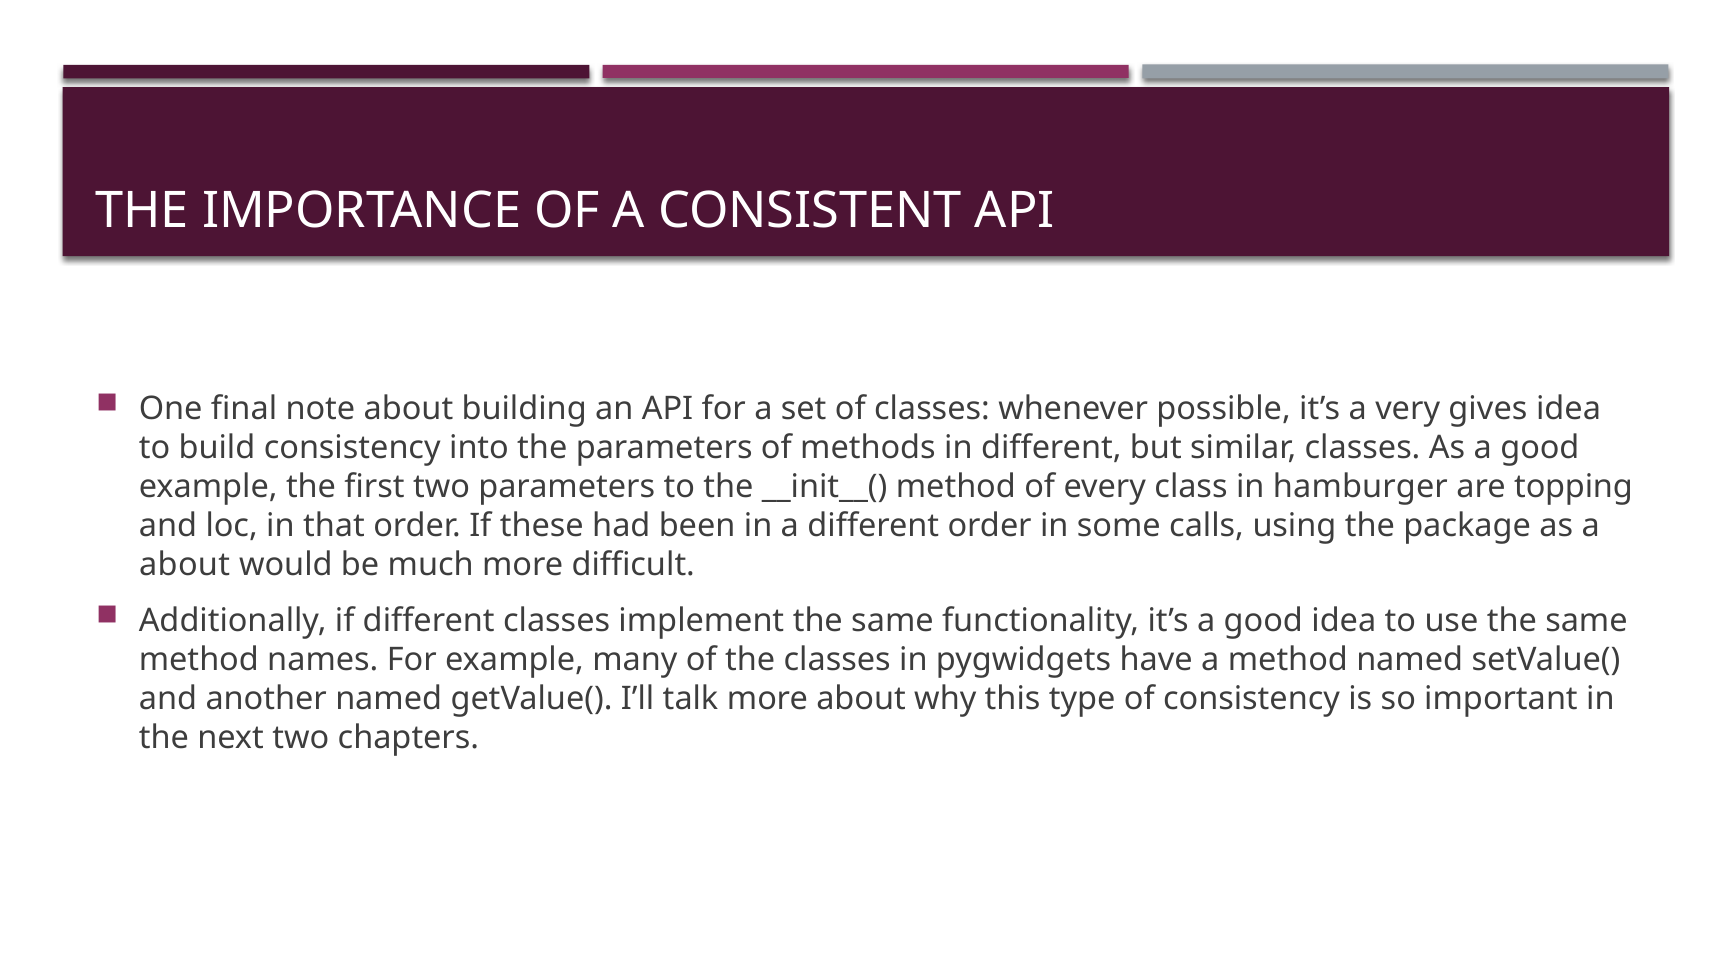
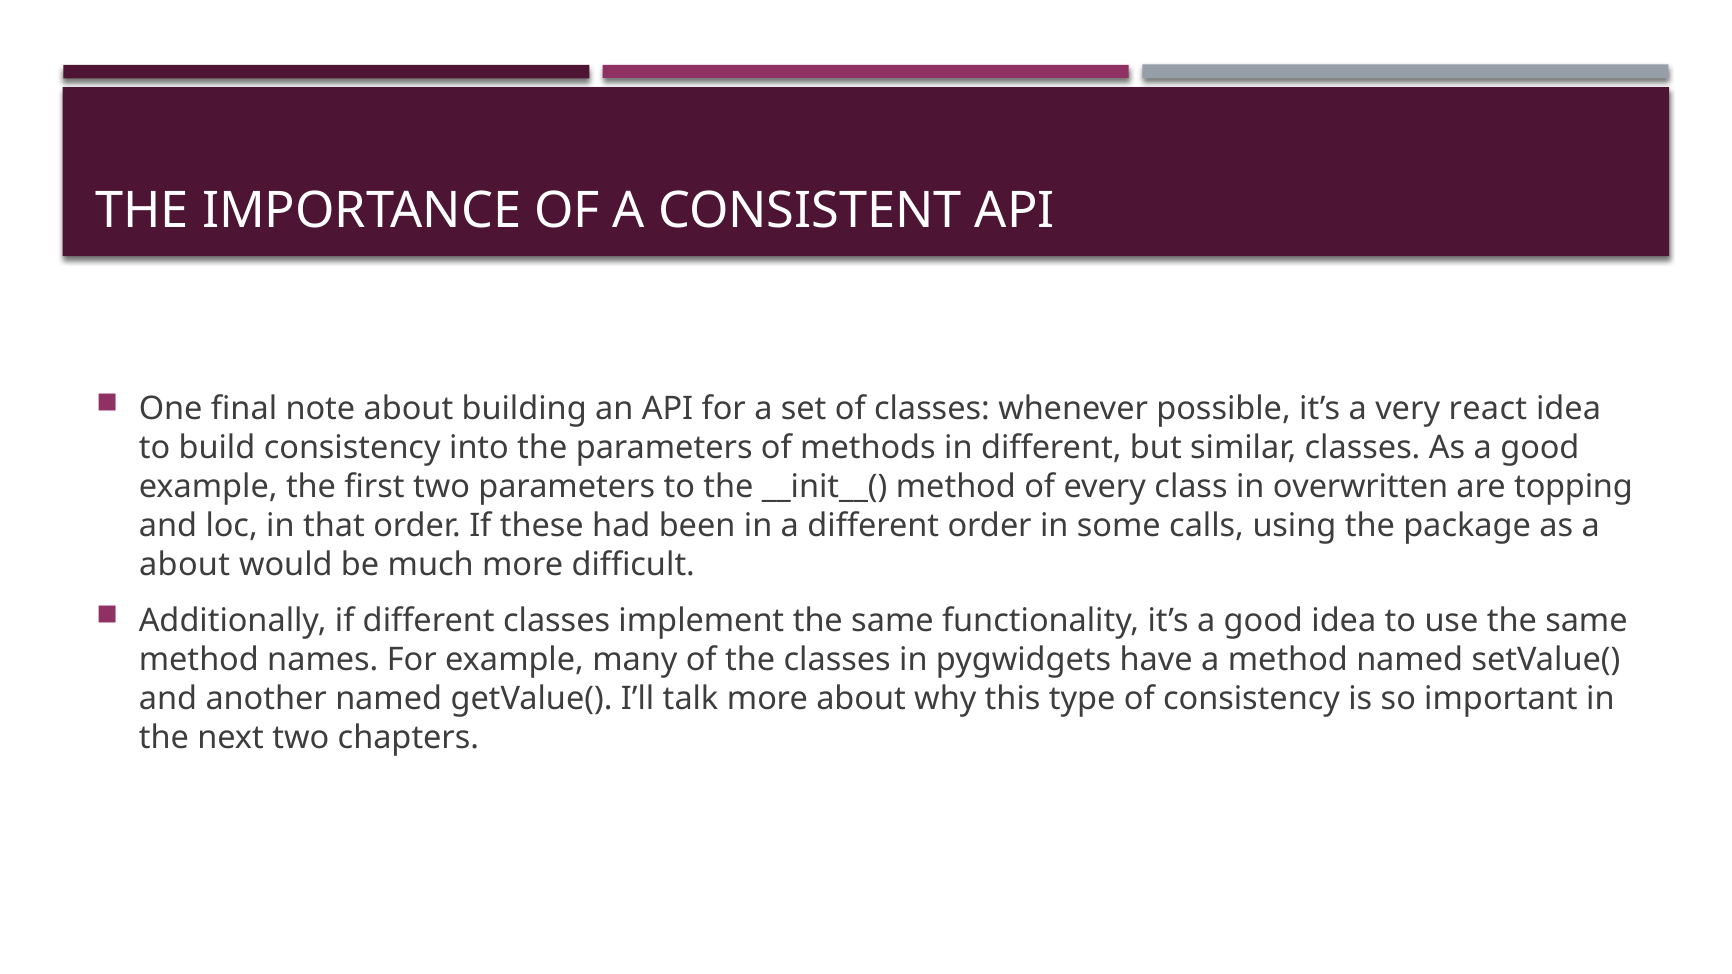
gives: gives -> react (1488, 409)
hamburger: hamburger -> overwritten (1361, 487)
